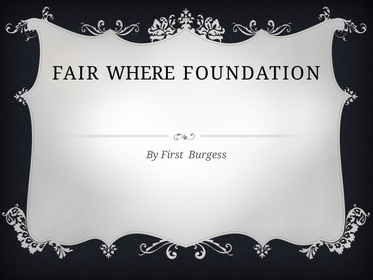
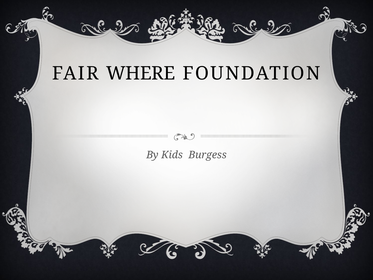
First: First -> Kids (172, 155)
